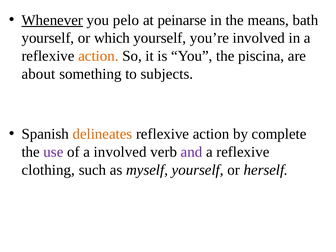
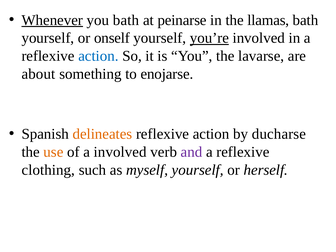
you pelo: pelo -> bath (126, 20)
means: means -> llamas (268, 20)
which: which -> onself (112, 38)
you’re underline: none -> present (209, 38)
action colour: orange -> blue (98, 56)
piscina: piscina -> lavarse (261, 56)
subjects: subjects -> enojarse (167, 74)
complete: complete -> ducharse (279, 134)
use colour: purple -> orange (53, 152)
